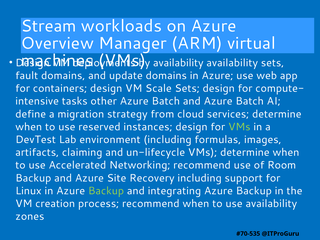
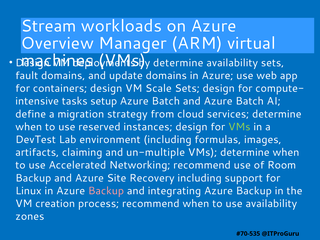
availability: availability -> determine (178, 63)
other: other -> setup (104, 101)
un-lifecycle: un-lifecycle -> un-multiple (156, 152)
Backup colour: light green -> pink (106, 191)
